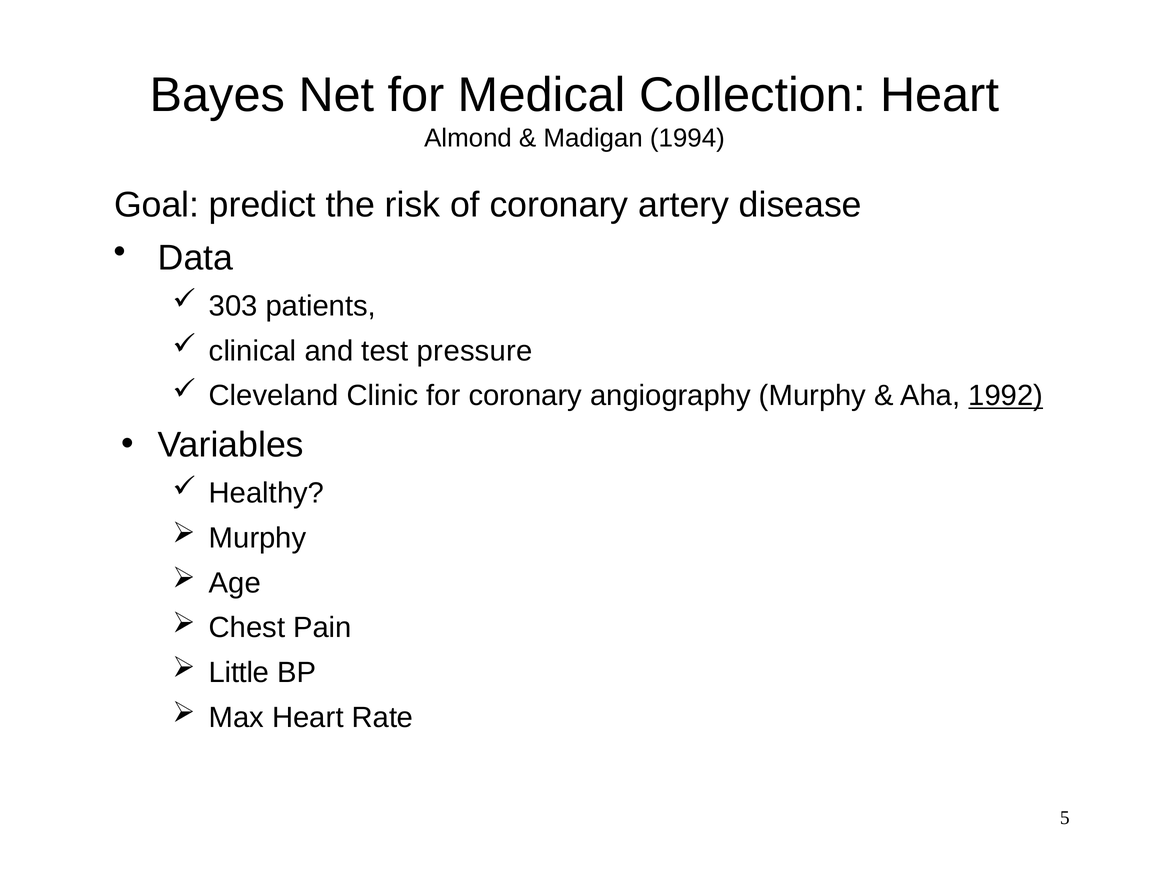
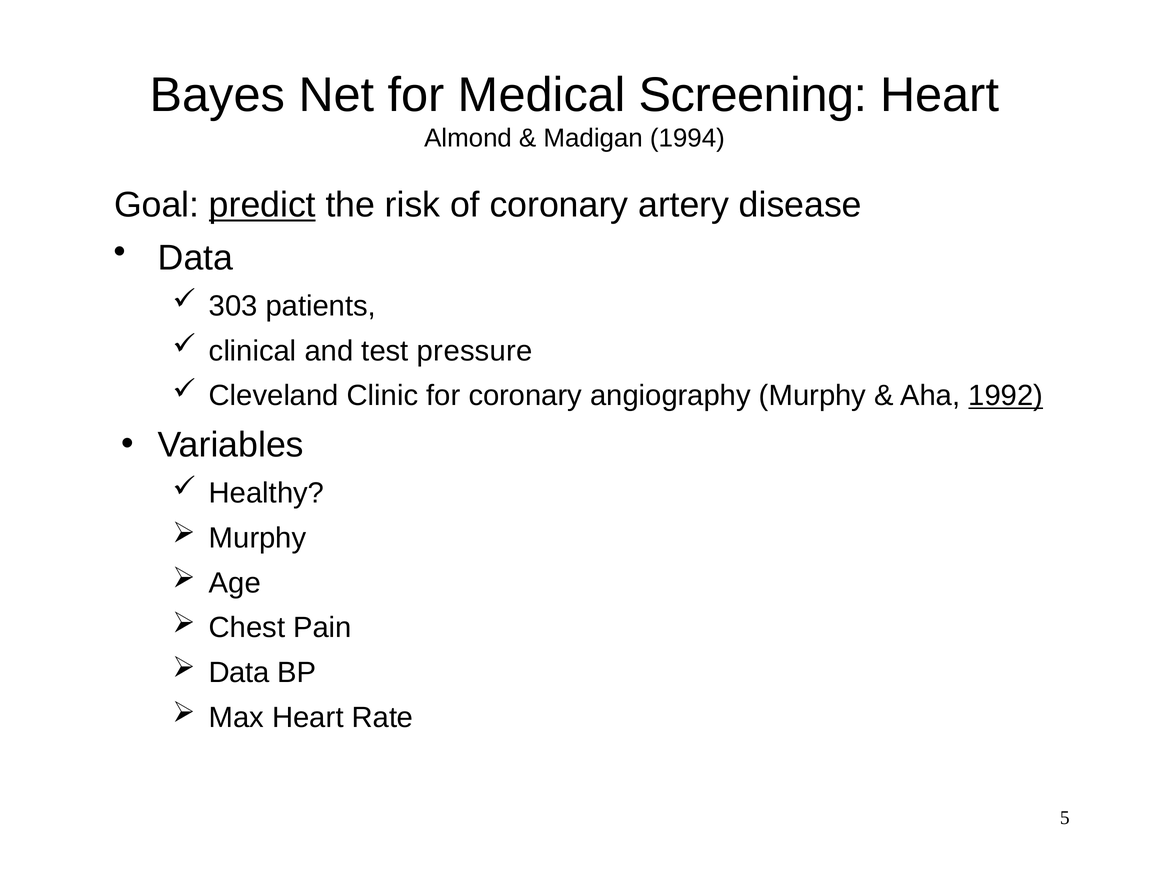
Collection: Collection -> Screening (753, 95)
predict underline: none -> present (262, 205)
Little: Little -> Data (239, 672)
